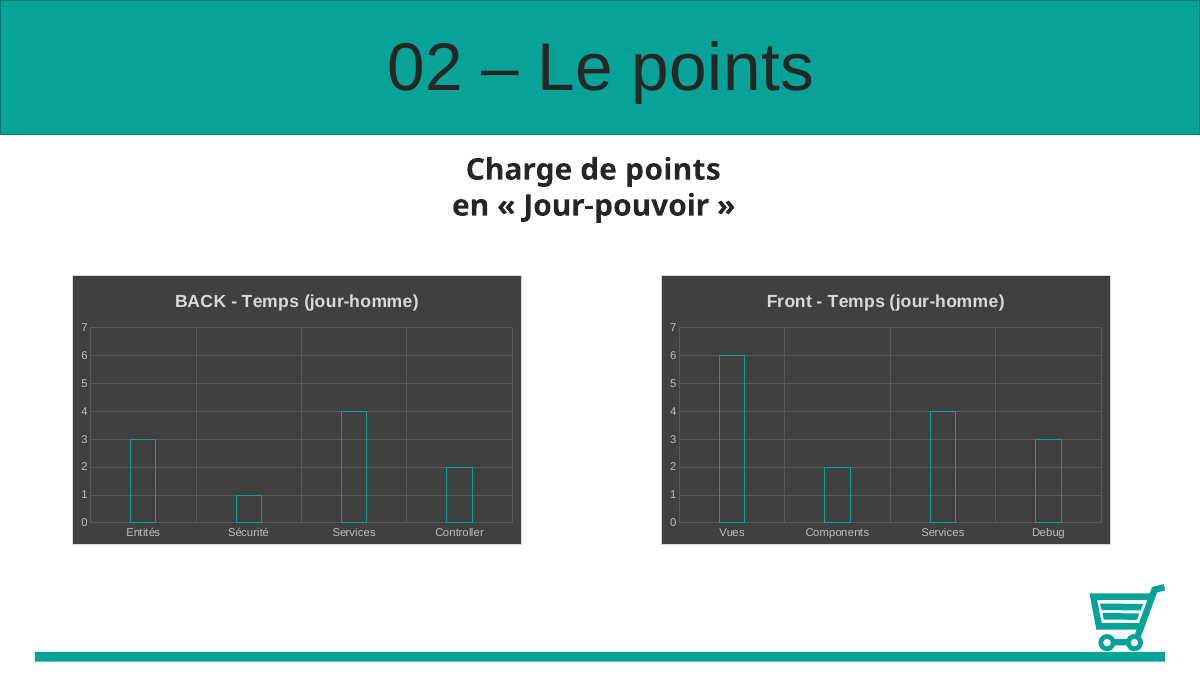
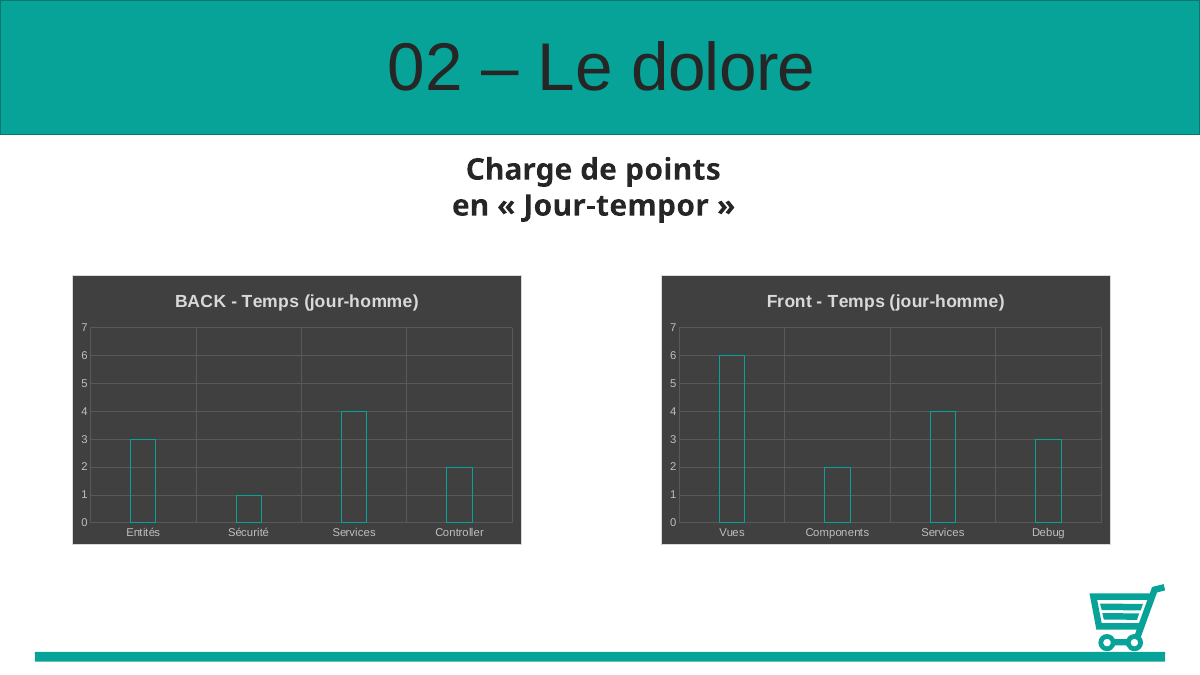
Le points: points -> dolore (723, 69)
Jour-pouvoir: Jour-pouvoir -> Jour-tempor (616, 206)
